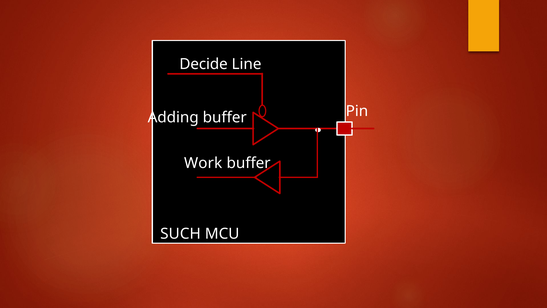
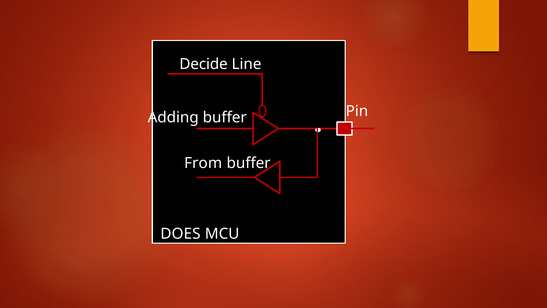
Work: Work -> From (203, 163)
SUCH: SUCH -> DOES (180, 234)
